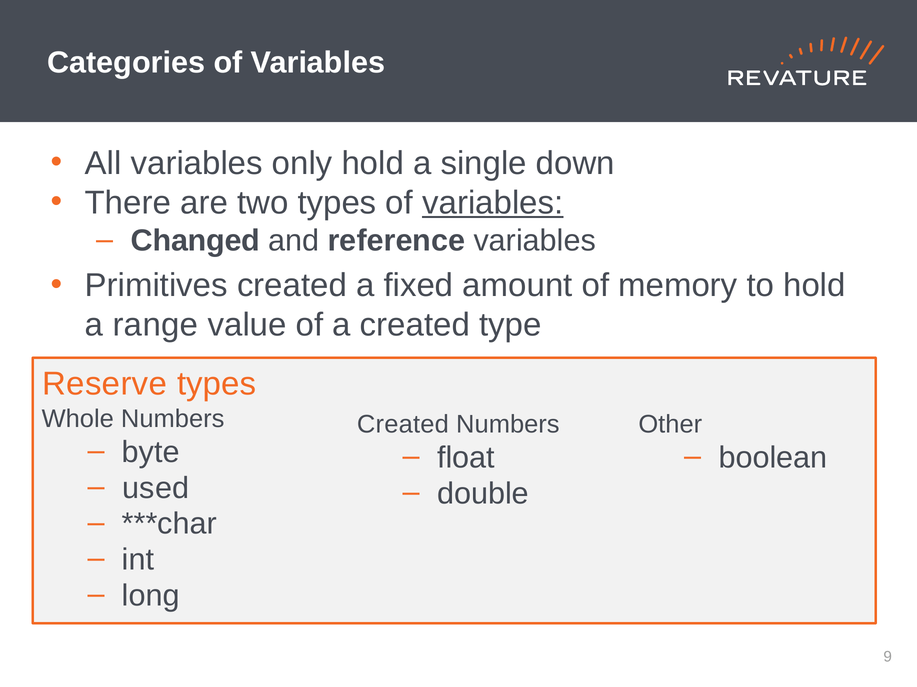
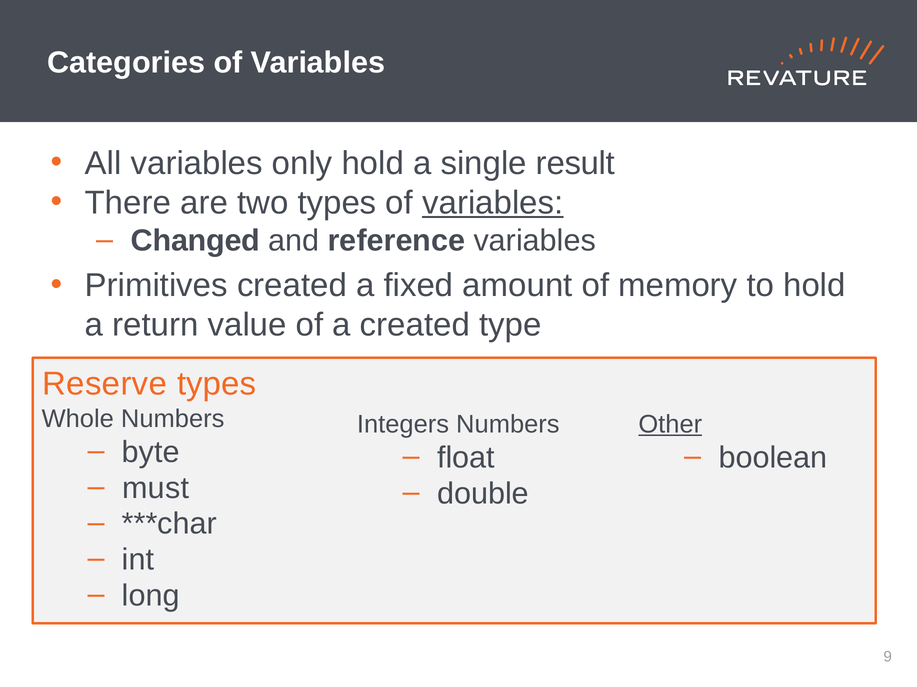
down: down -> result (576, 163)
range: range -> return (156, 325)
Other underline: none -> present (670, 425)
Created: Created -> Integers (403, 425)
used: used -> must (156, 489)
